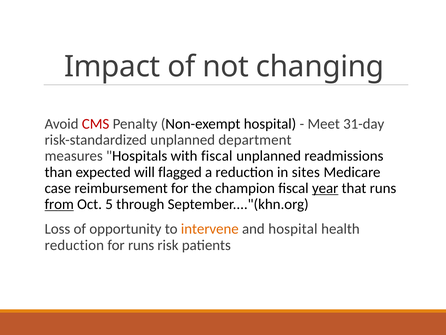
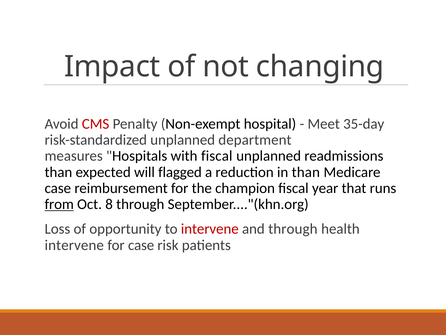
31-day: 31-day -> 35-day (364, 124)
in sites: sites -> than (306, 172)
year underline: present -> none (325, 188)
5: 5 -> 8 (109, 204)
intervene colour: orange -> red (210, 229)
and hospital: hospital -> through (293, 229)
reduction: reduction -> intervene (74, 245)
for runs: runs -> case (141, 245)
